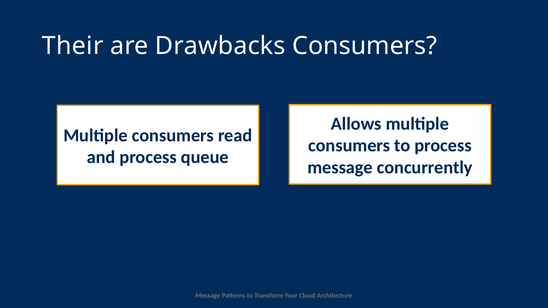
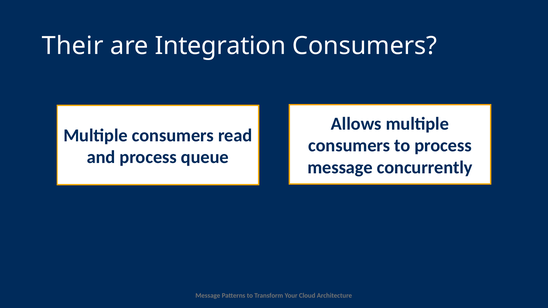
Drawbacks: Drawbacks -> Integration (220, 46)
